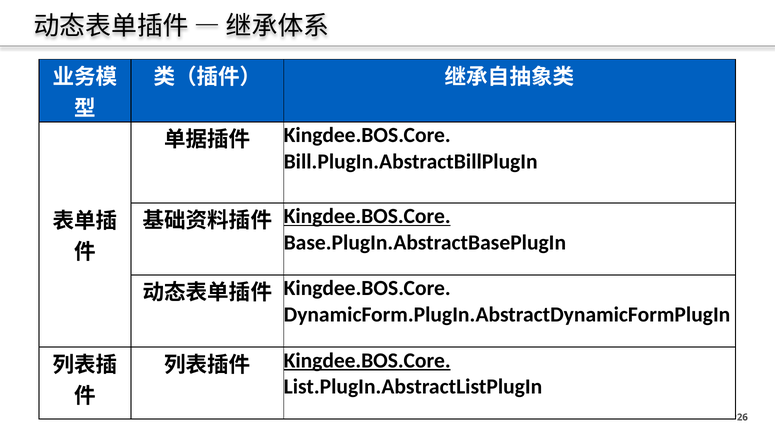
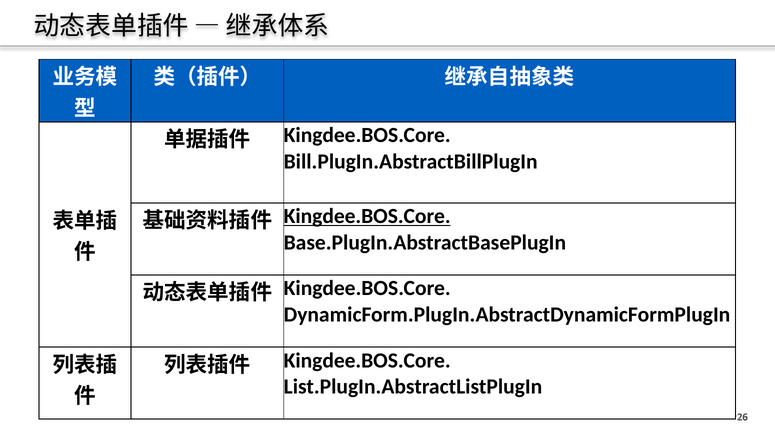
Kingdee.BOS.Core underline: present -> none (367, 360)
